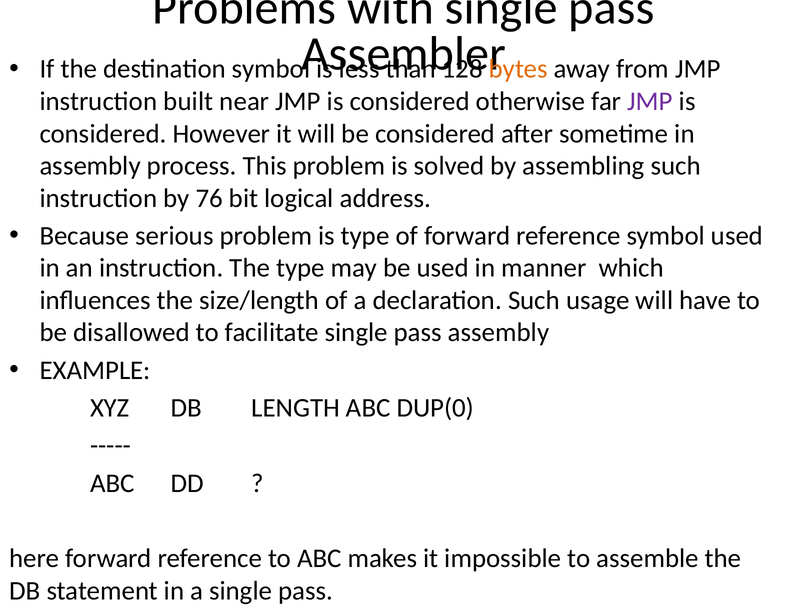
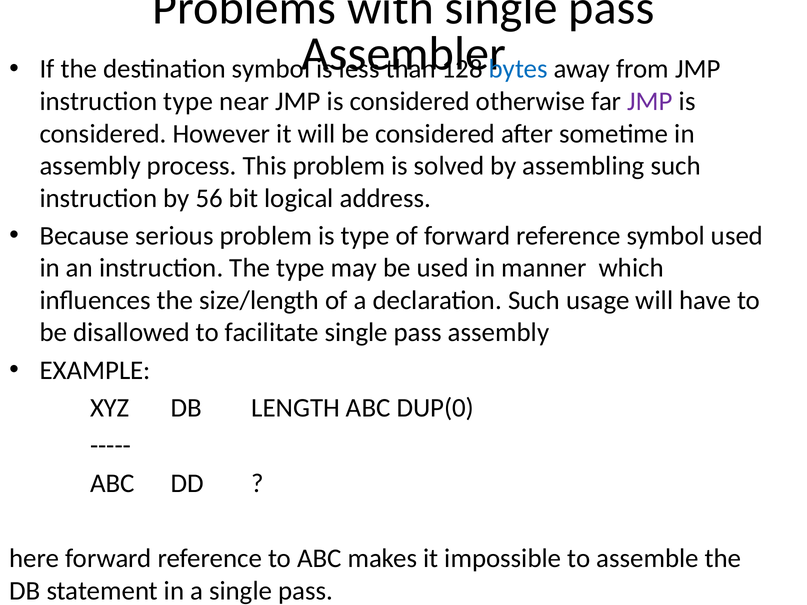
bytes colour: orange -> blue (518, 69)
instruction built: built -> type (188, 101)
76: 76 -> 56 (209, 198)
